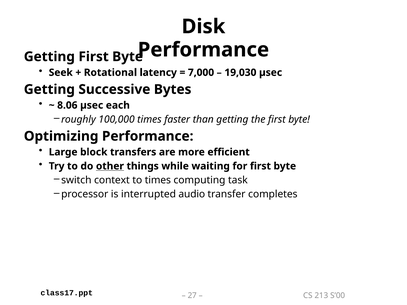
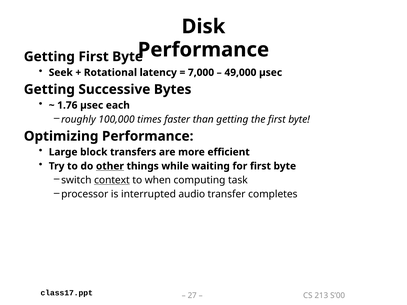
19,030: 19,030 -> 49,000 (240, 73)
8.06: 8.06 -> 1.76 (67, 105)
context underline: none -> present (112, 180)
to times: times -> when (158, 180)
